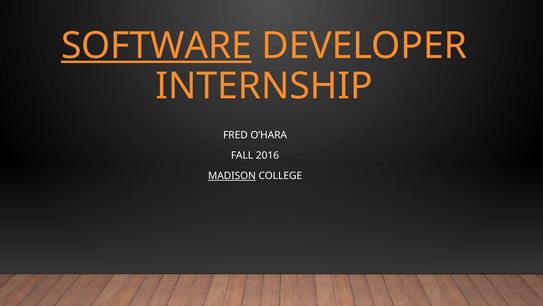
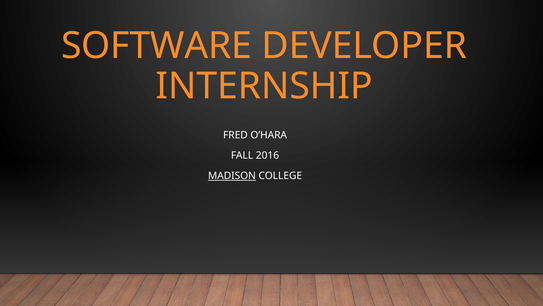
SOFTWARE underline: present -> none (156, 46)
